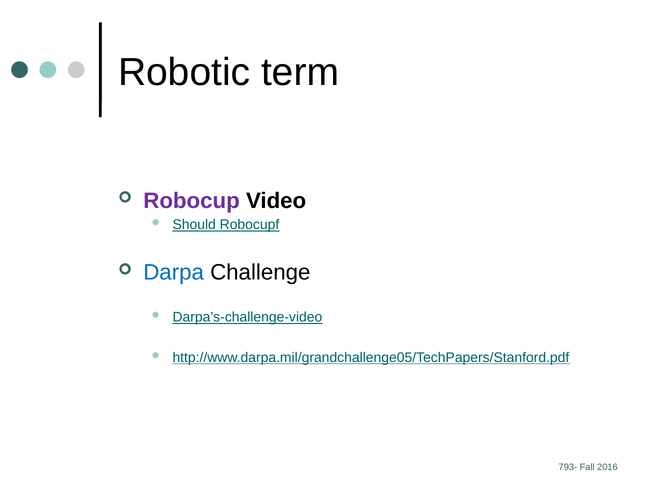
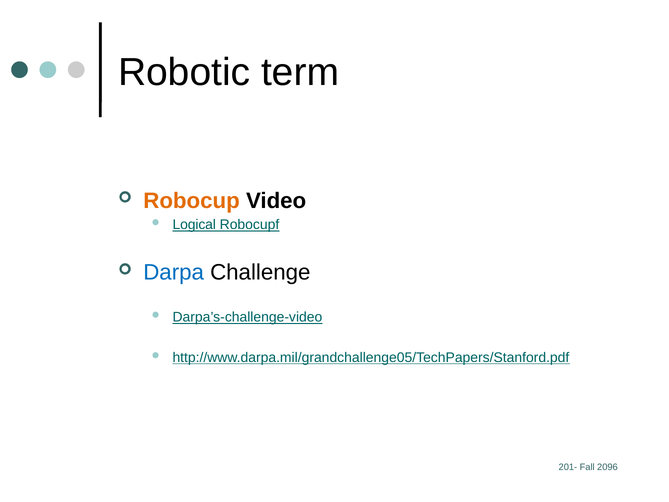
Robocup colour: purple -> orange (192, 201)
Should: Should -> Logical (194, 225)
793-: 793- -> 201- (568, 467)
2016: 2016 -> 2096 (607, 467)
